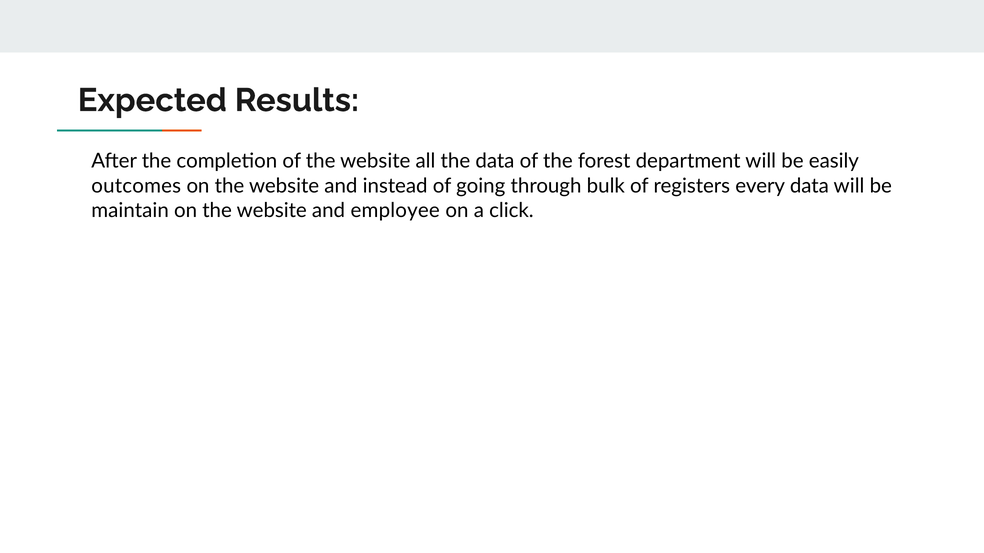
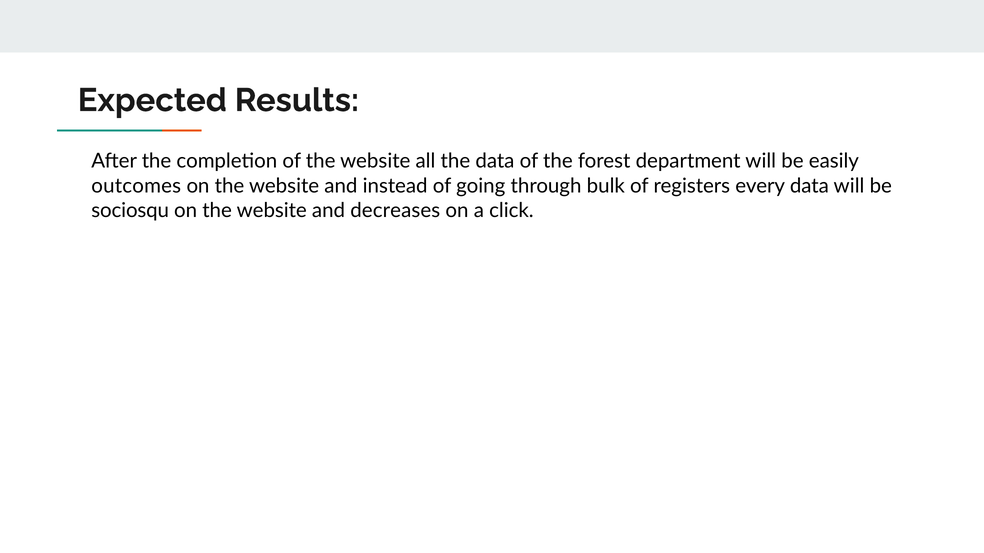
maintain: maintain -> sociosqu (130, 211)
employee: employee -> decreases (395, 211)
